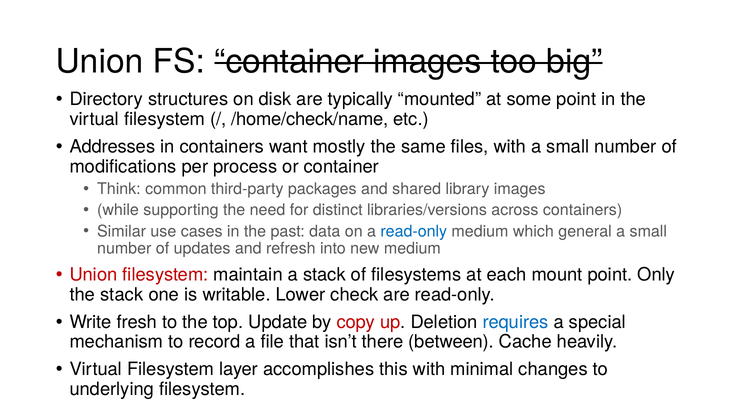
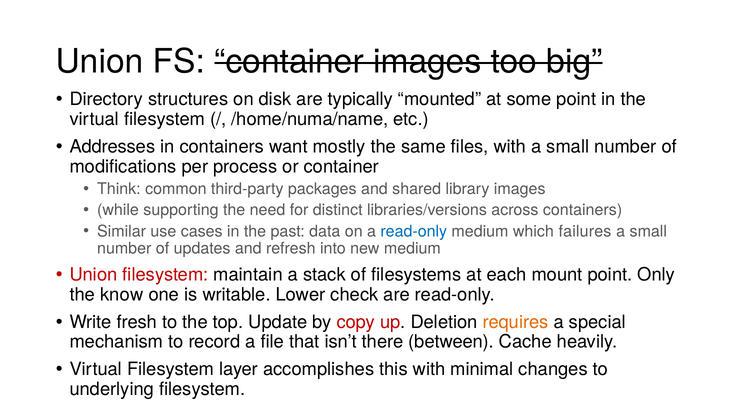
/home/check/name: /home/check/name -> /home/numa/name (310, 119)
general: general -> failures (585, 231)
the stack: stack -> know (122, 294)
requires colour: blue -> orange (516, 322)
